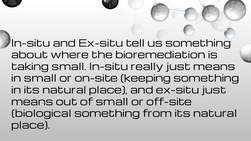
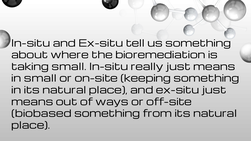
of small: small -> ways (112, 102)
biological: biological -> biobased (41, 114)
